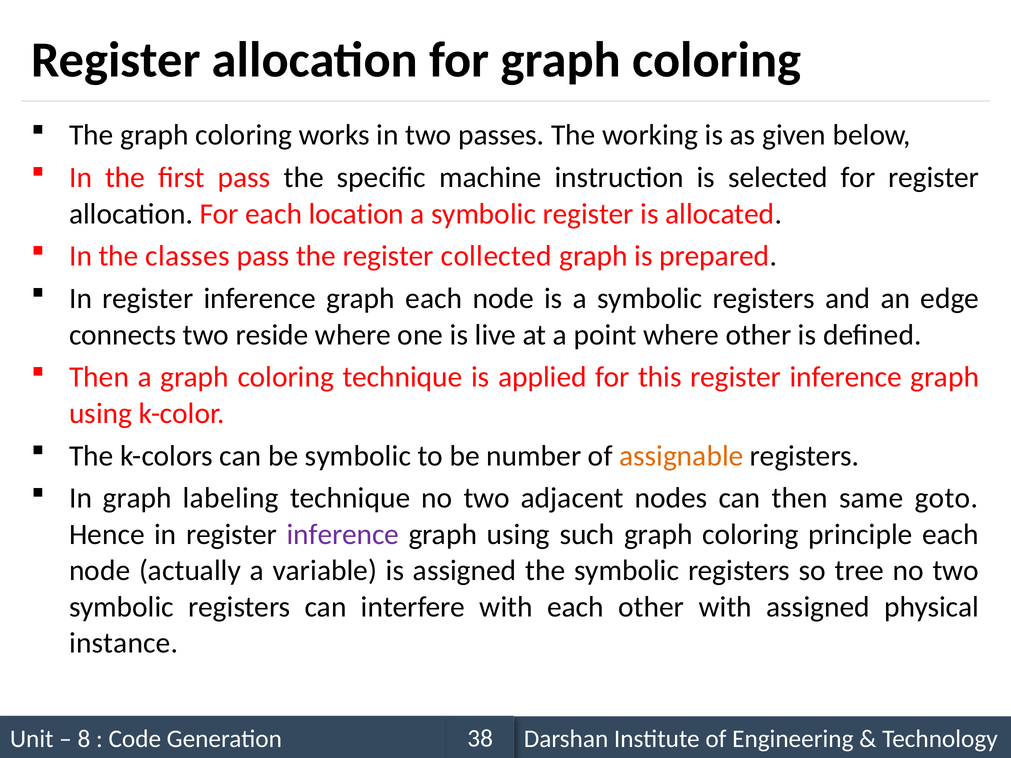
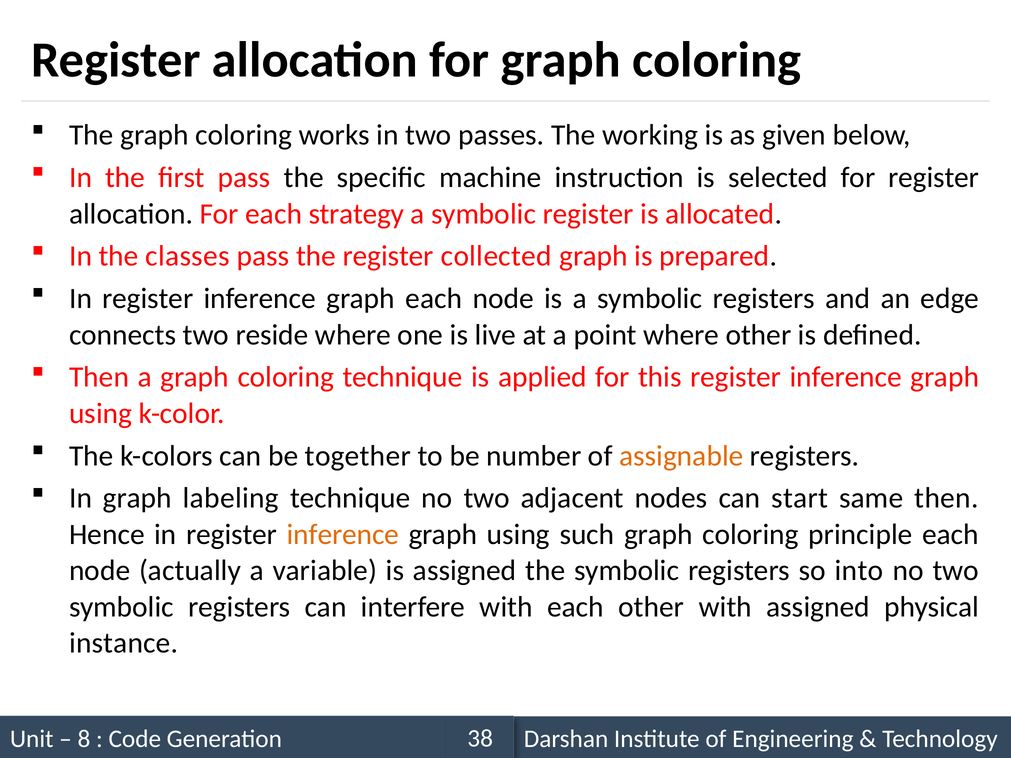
location: location -> strategy (356, 214)
be symbolic: symbolic -> together (358, 456)
can then: then -> start (800, 498)
same goto: goto -> then (946, 498)
inference colour: purple -> orange (343, 535)
tree: tree -> into (859, 571)
